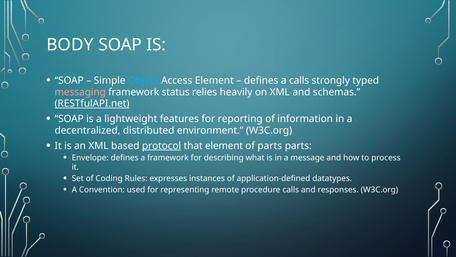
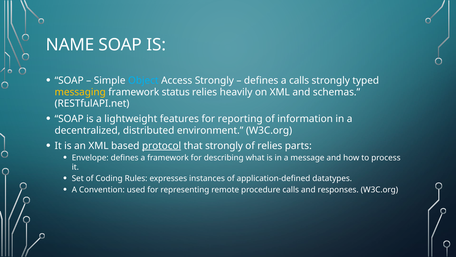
BODY: BODY -> NAME (70, 45)
Access Element: Element -> Strongly (214, 80)
messaging colour: pink -> yellow (80, 92)
RESTfulAPI.net underline: present -> none (92, 103)
that element: element -> strongly (224, 145)
of parts: parts -> relies (270, 145)
